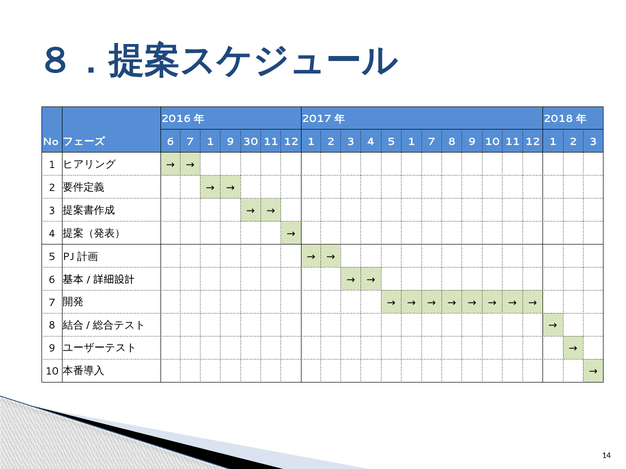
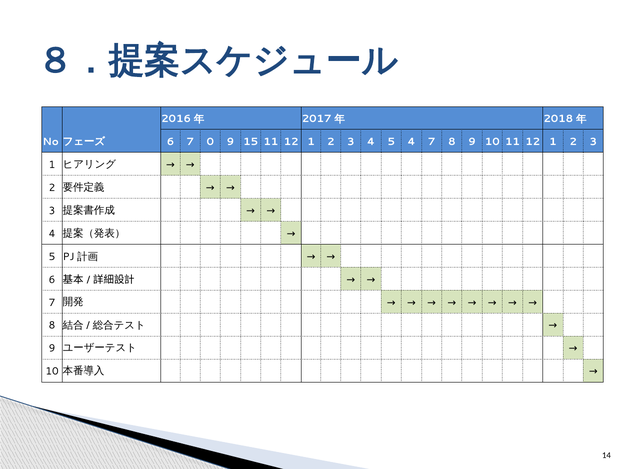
7 1: 1 -> 0 (210, 142)
30: 30 -> 15 (251, 142)
5 1: 1 -> 4 (411, 142)
